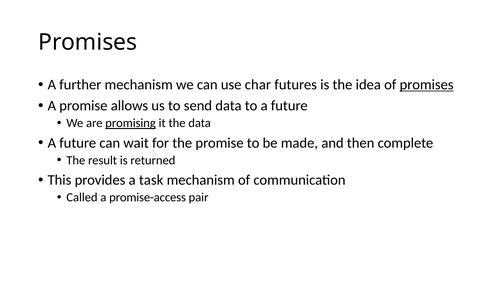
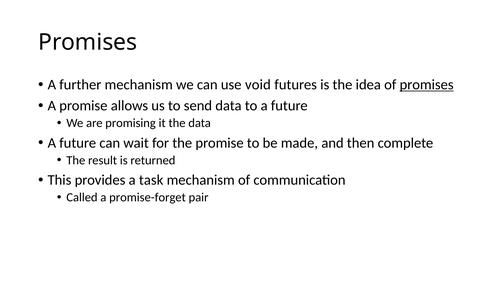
char: char -> void (258, 85)
promising underline: present -> none (131, 123)
promise-access: promise-access -> promise-forget (148, 197)
